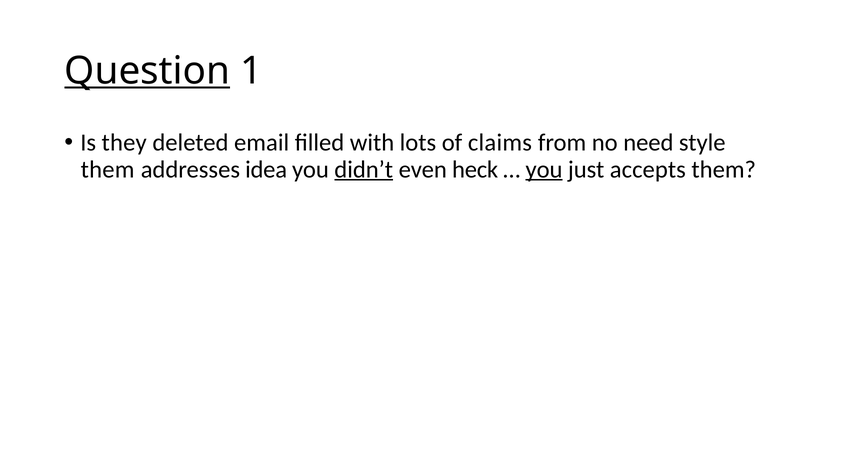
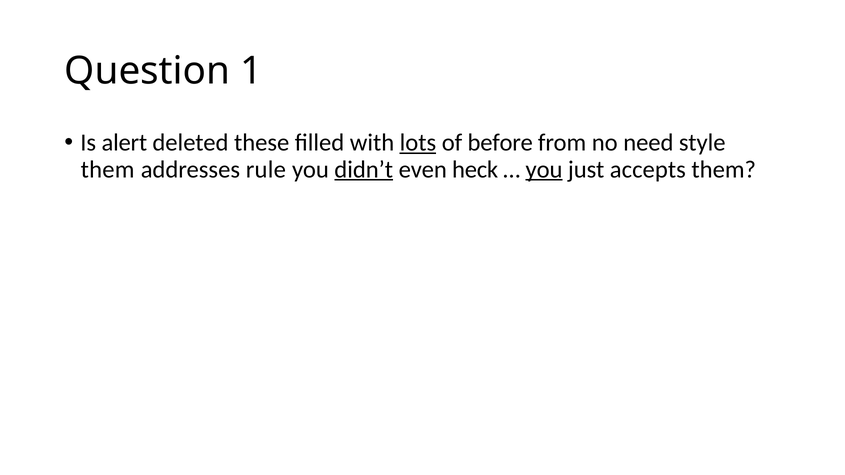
Question underline: present -> none (147, 71)
they: they -> alert (124, 143)
email: email -> these (262, 143)
lots underline: none -> present (418, 143)
claims: claims -> before (500, 143)
idea: idea -> rule (266, 169)
